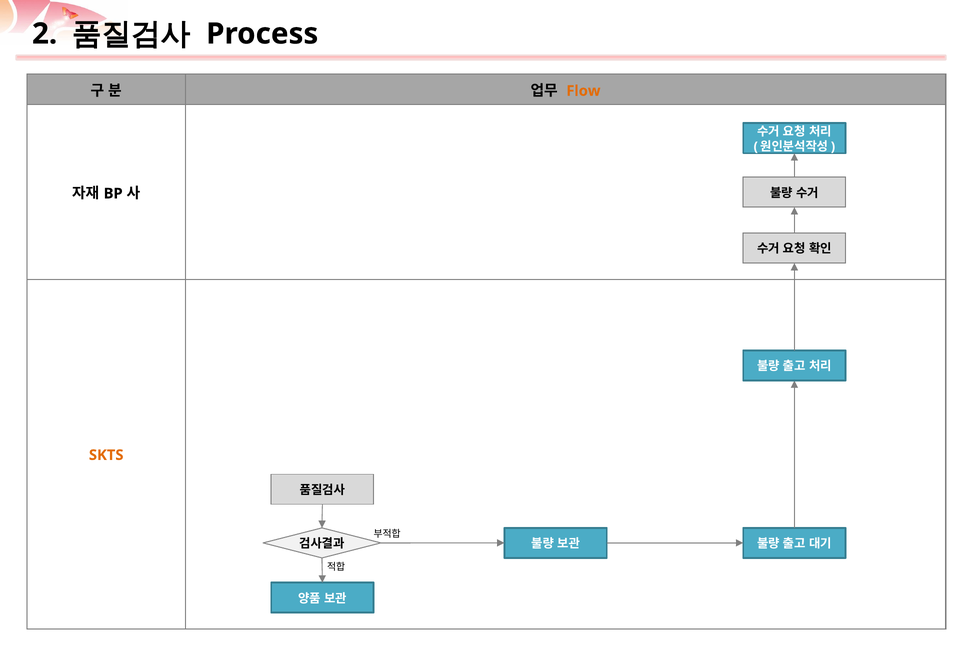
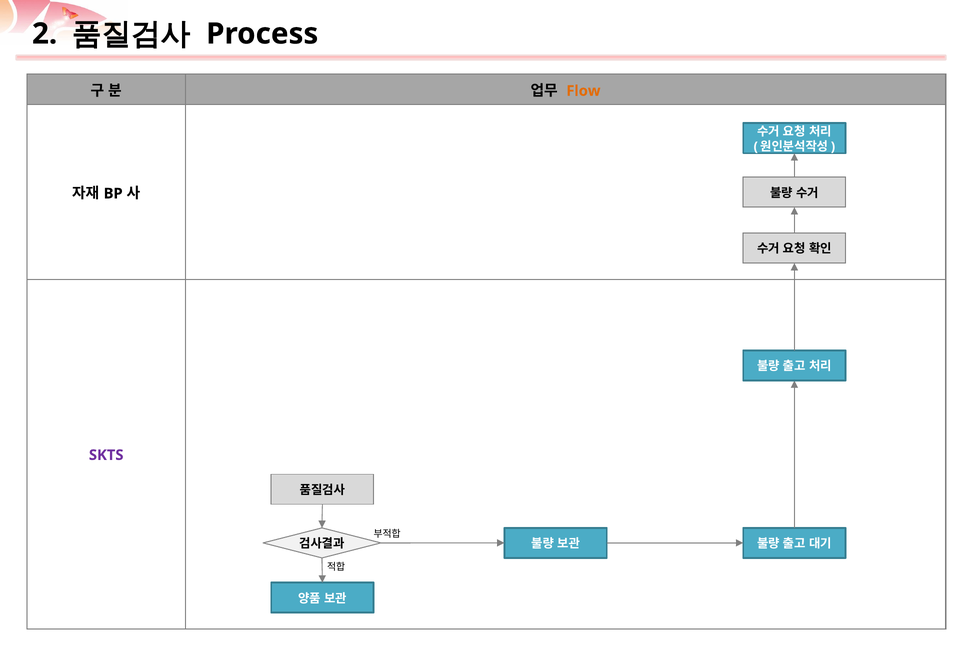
SKTS colour: orange -> purple (106, 455)
